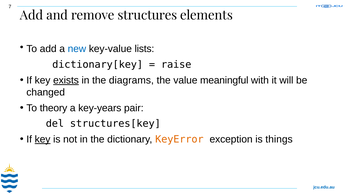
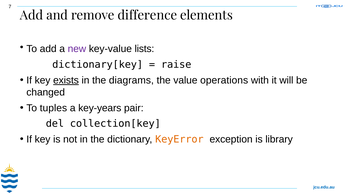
structures: structures -> difference (147, 15)
new colour: blue -> purple (77, 49)
meaningful: meaningful -> operations (224, 80)
theory: theory -> tuples (53, 108)
structures[key: structures[key -> collection[key (115, 124)
key underline: present -> none (43, 139)
things: things -> library (279, 139)
